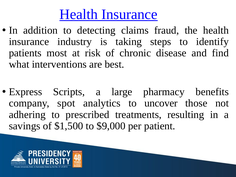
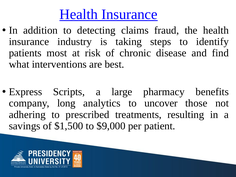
spot: spot -> long (66, 103)
